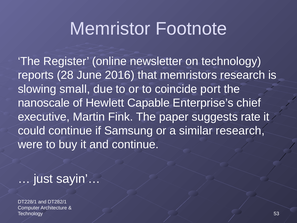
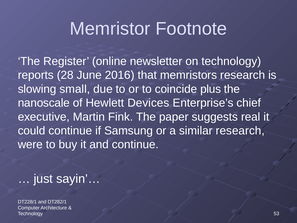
port: port -> plus (211, 89)
Capable: Capable -> Devices (148, 103)
rate: rate -> real (251, 117)
